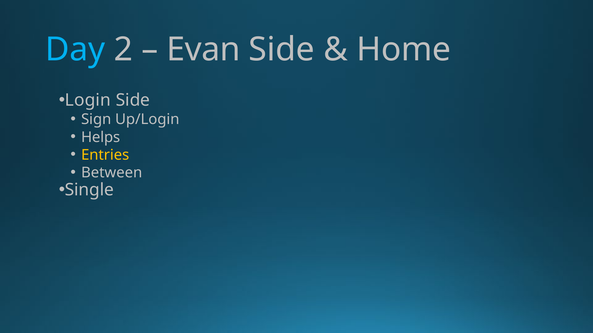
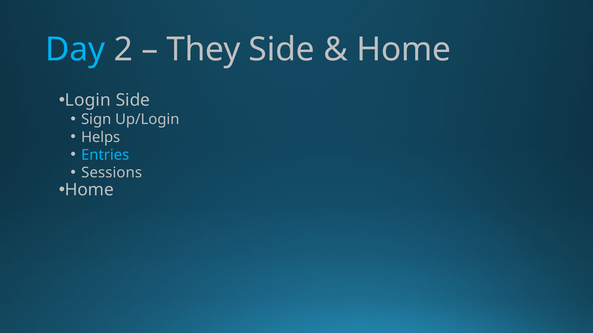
Evan: Evan -> They (204, 50)
Entries colour: yellow -> light blue (105, 155)
Between: Between -> Sessions (112, 173)
Single: Single -> Home (89, 190)
